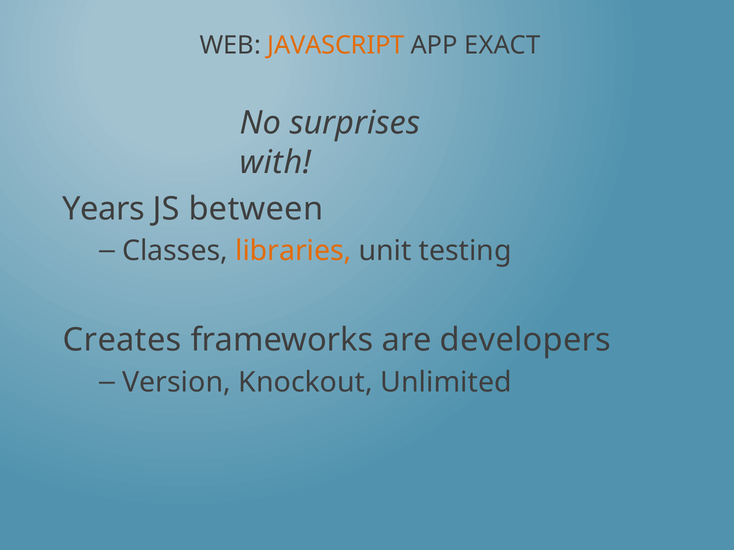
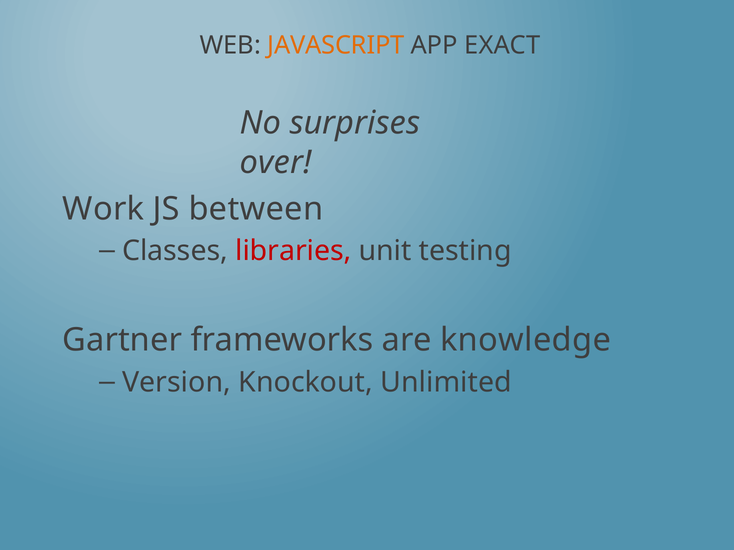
with: with -> over (276, 162)
Years: Years -> Work (103, 209)
libraries colour: orange -> red (293, 251)
Creates: Creates -> Gartner (122, 340)
developers: developers -> knowledge (525, 340)
